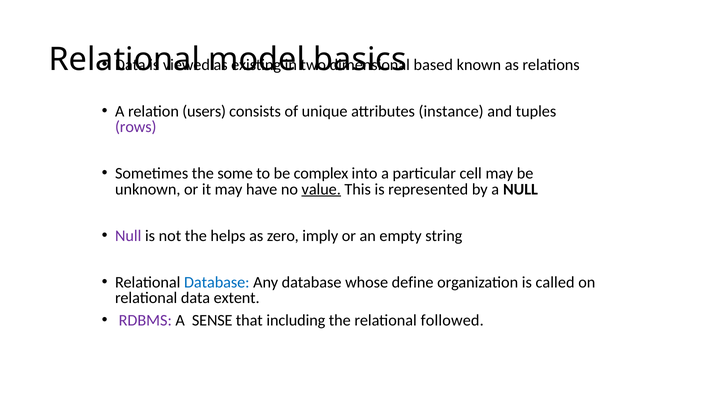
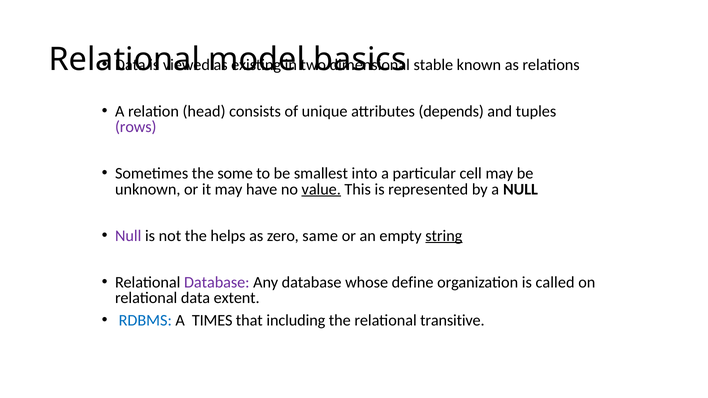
based: based -> stable (433, 65)
users: users -> head (204, 111)
instance: instance -> depends (451, 111)
complex: complex -> smallest (321, 174)
imply: imply -> same (320, 236)
string underline: none -> present (444, 236)
Database colour: blue -> purple (217, 282)
RDBMS colour: purple -> blue (145, 321)
SENSE: SENSE -> TIMES (212, 321)
followed: followed -> transitive (452, 321)
